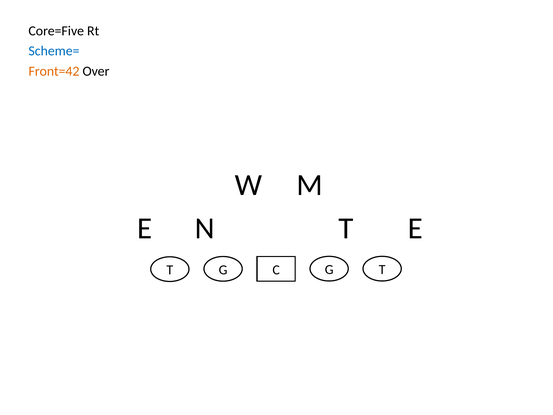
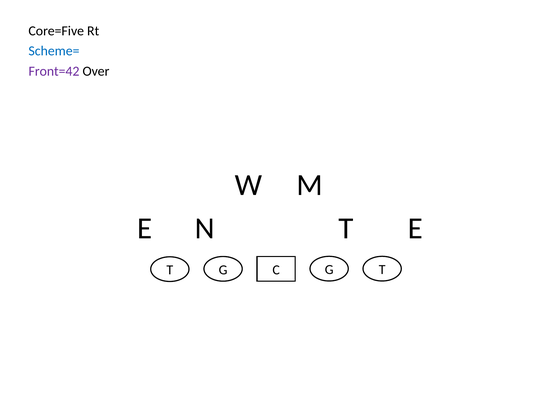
Front=42 colour: orange -> purple (54, 71)
